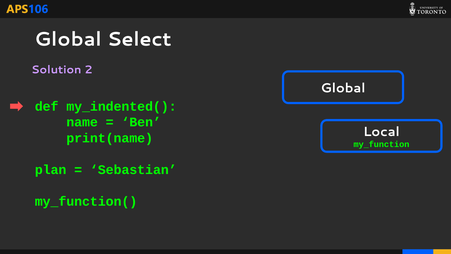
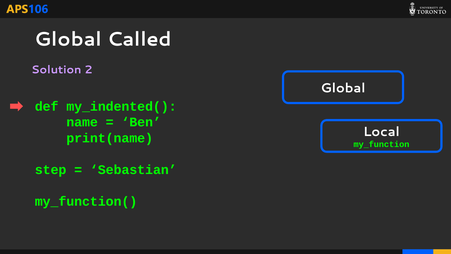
Select: Select -> Called (139, 39)
plan: plan -> step (51, 170)
